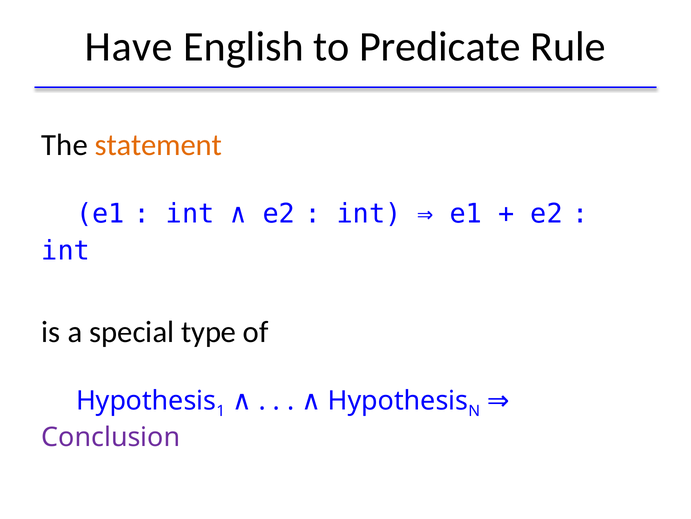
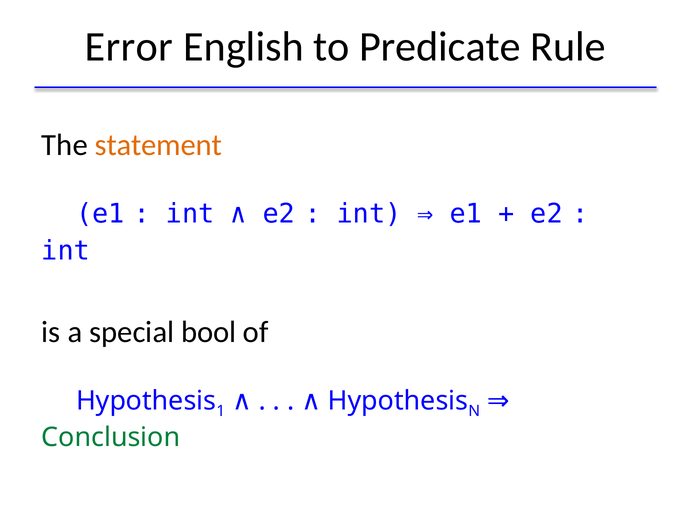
Have: Have -> Error (129, 47)
type: type -> bool (209, 331)
Conclusion colour: purple -> green (111, 437)
